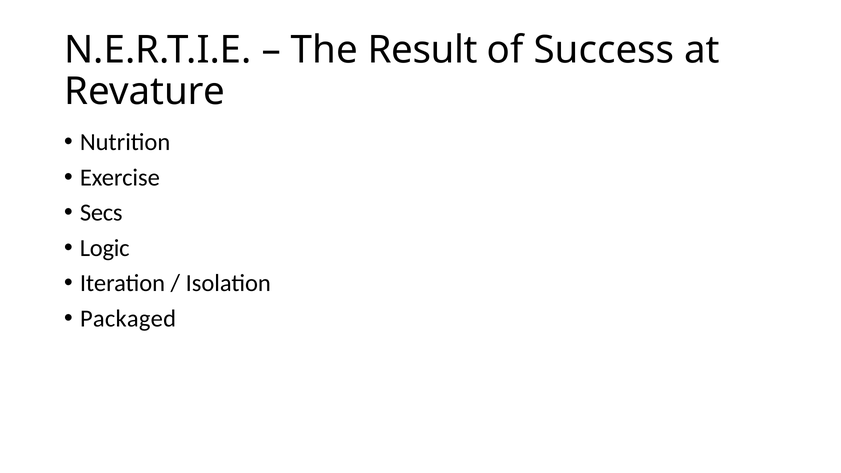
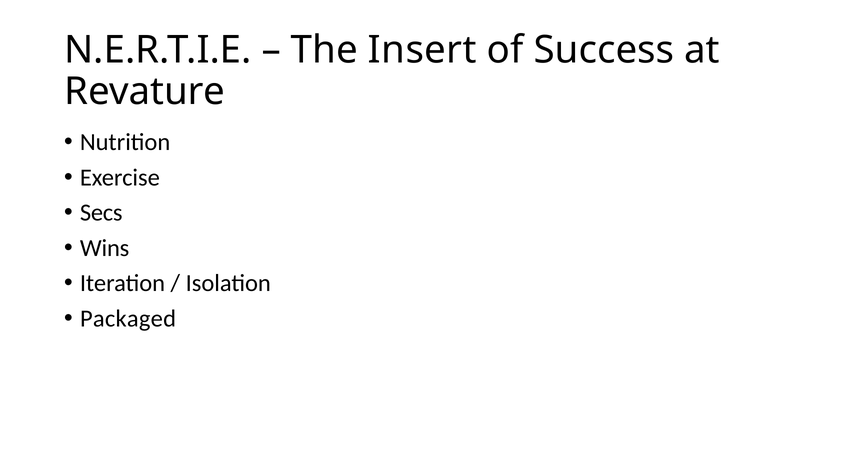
Result: Result -> Insert (422, 50)
Logic: Logic -> Wins (105, 248)
